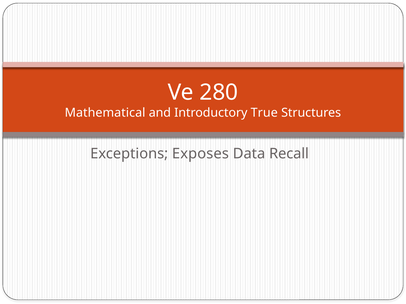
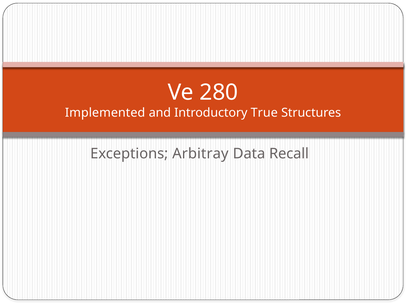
Mathematical: Mathematical -> Implemented (105, 113)
Exposes: Exposes -> Arbitray (200, 154)
